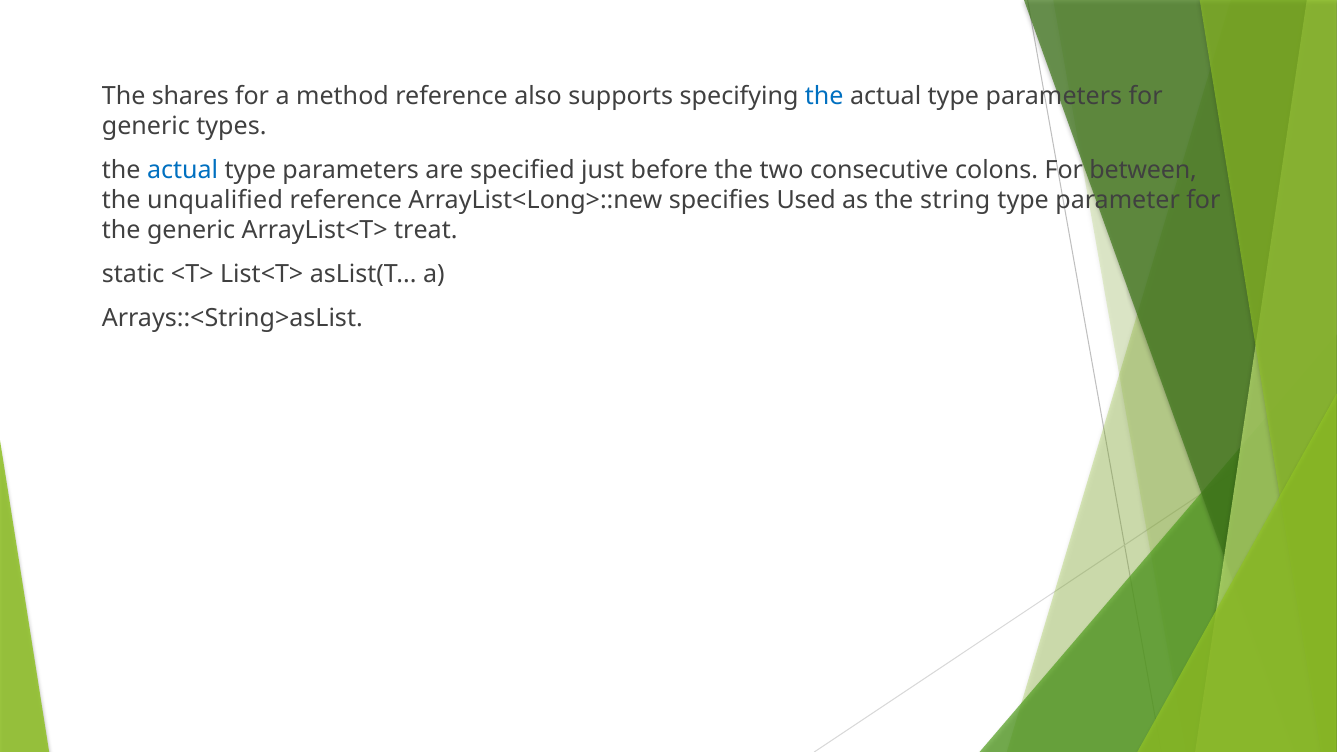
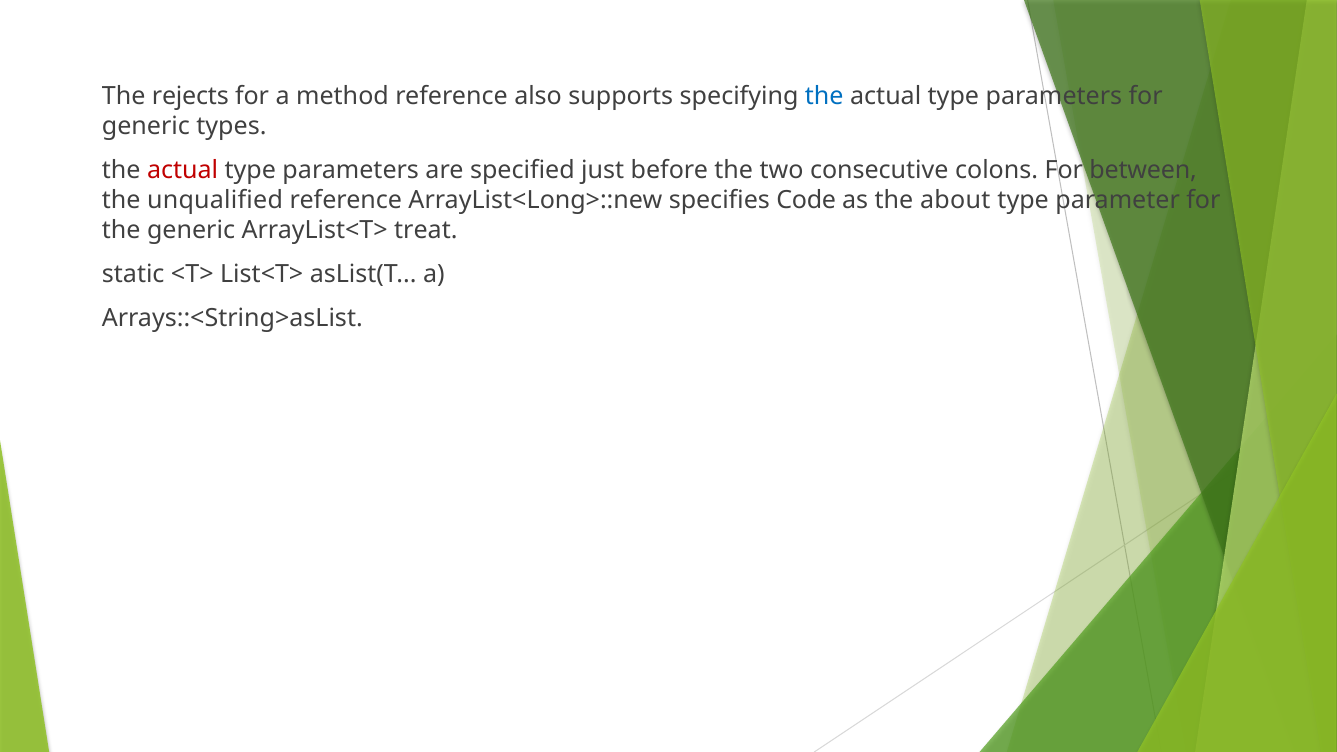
shares: shares -> rejects (190, 96)
actual colour: blue -> red (183, 170)
Used: Used -> Code (806, 200)
string: string -> about (955, 200)
